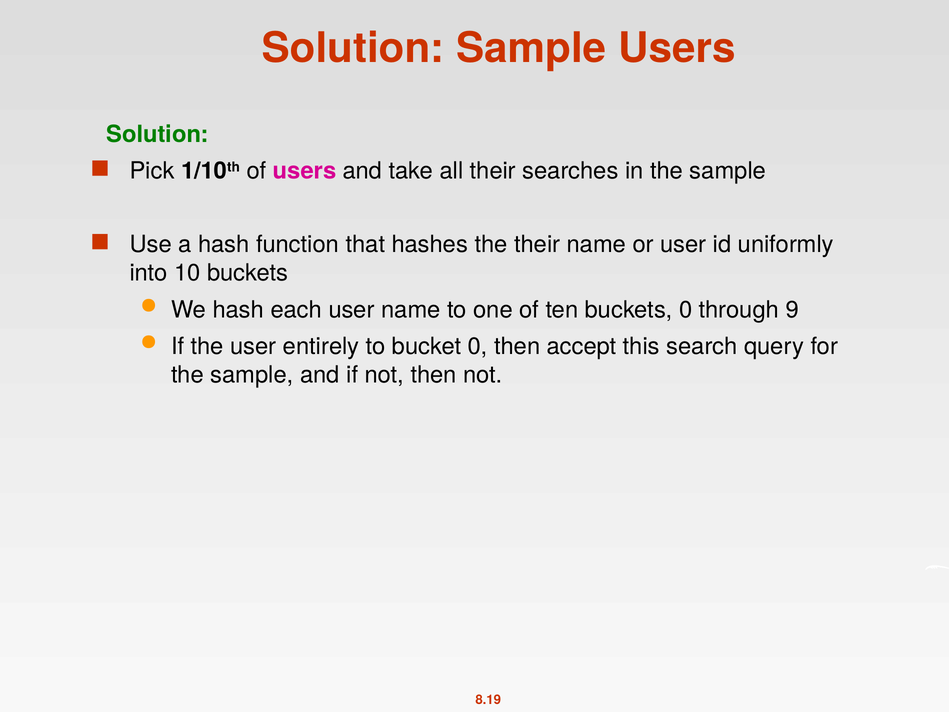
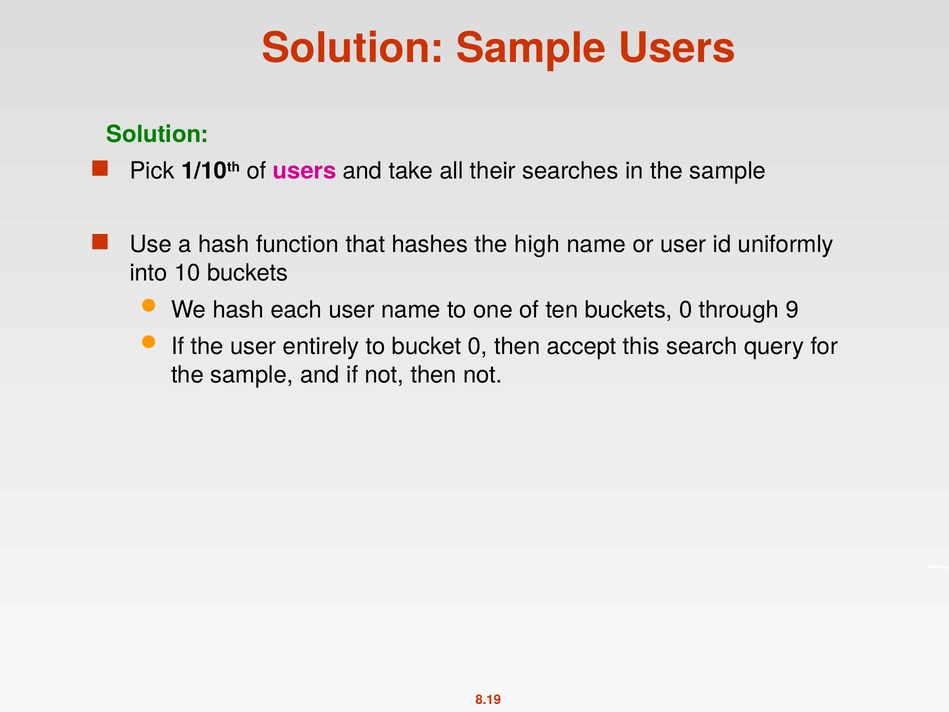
the their: their -> high (537, 244)
